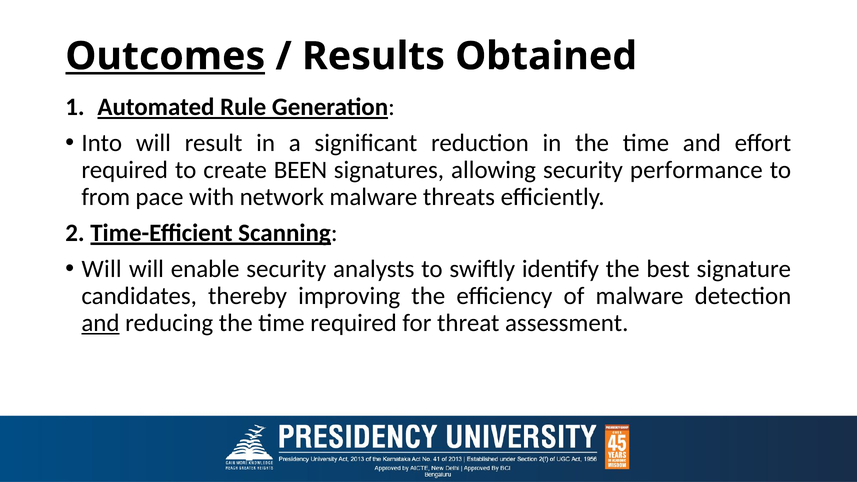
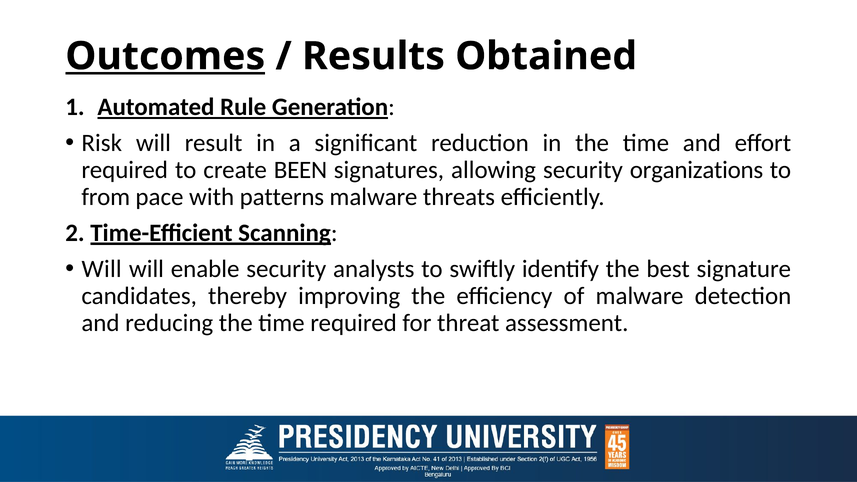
Into: Into -> Risk (102, 143)
performance: performance -> organizations (697, 170)
network: network -> patterns (282, 197)
and underline: present -> none (101, 323)
